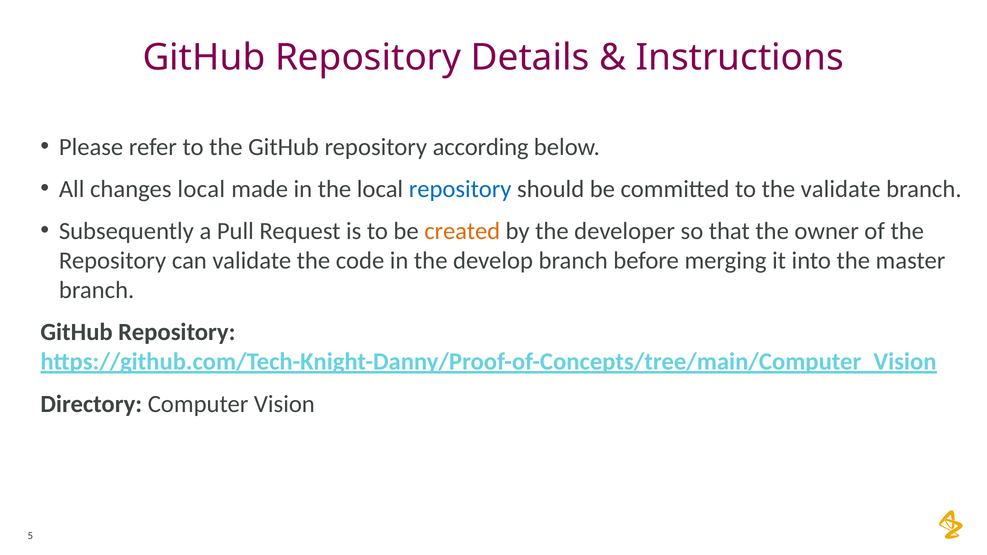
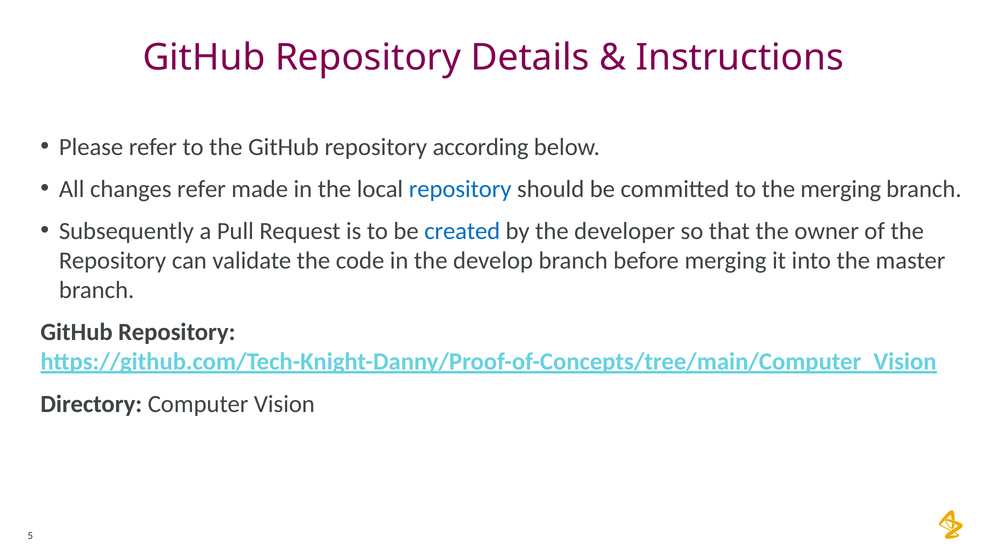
changes local: local -> refer (201, 189)
the validate: validate -> merging (841, 189)
created colour: orange -> blue (462, 231)
